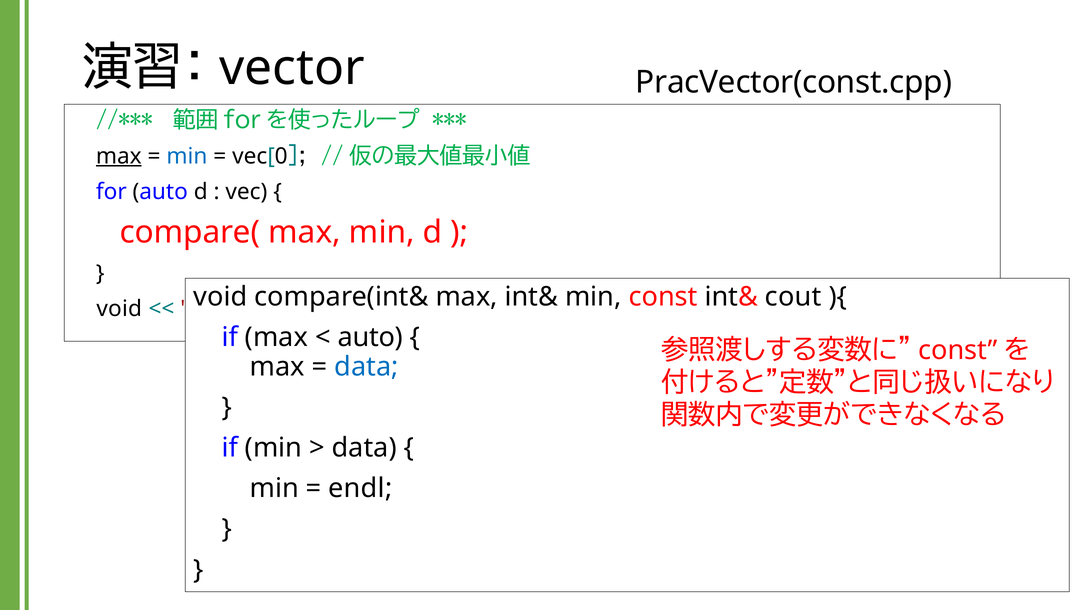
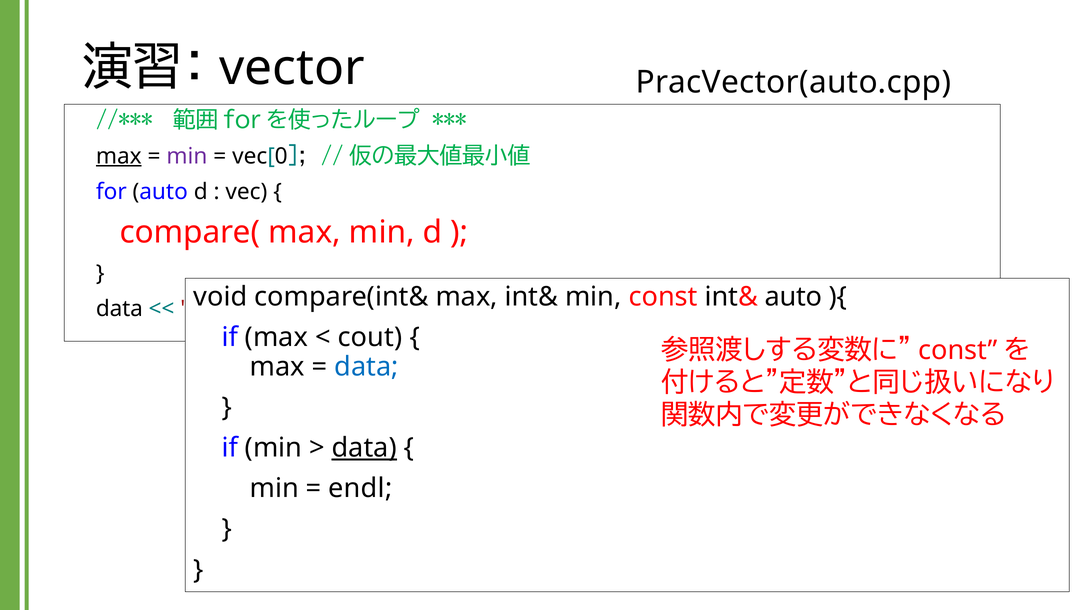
PracVector(const.cpp: PracVector(const.cpp -> PracVector(auto.cpp (793, 82)
min colour: blue -> purple (187, 156)
int& cout: cout -> auto (794, 297)
void: void -> data (119, 309)
auto: auto -> cout (370, 338)
data underline: none -> present (364, 448)
